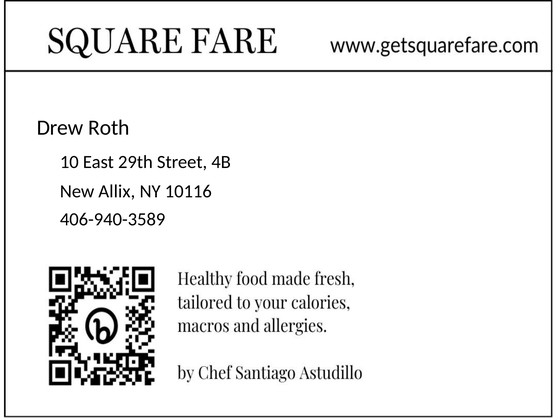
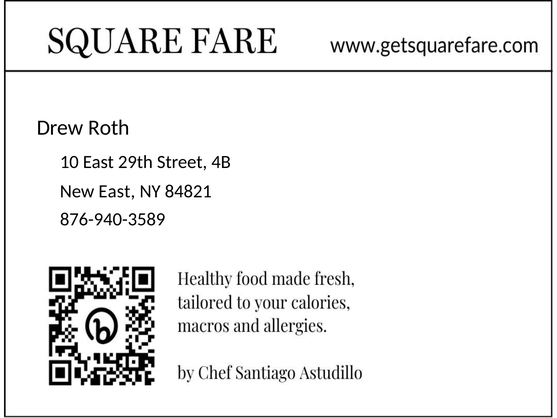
New Allix: Allix -> East (117, 191)
10116: 10116 -> 84821 (188, 191)
406-940-3589: 406-940-3589 -> 876-940-3589 (113, 219)
